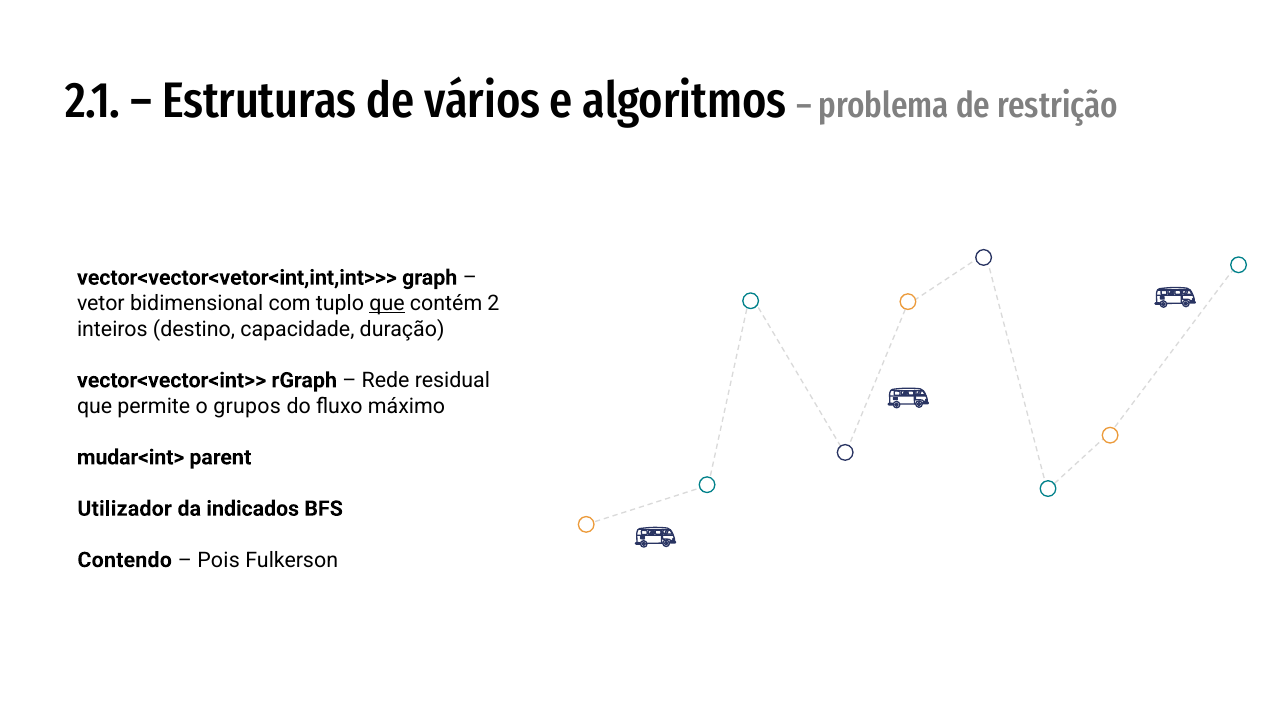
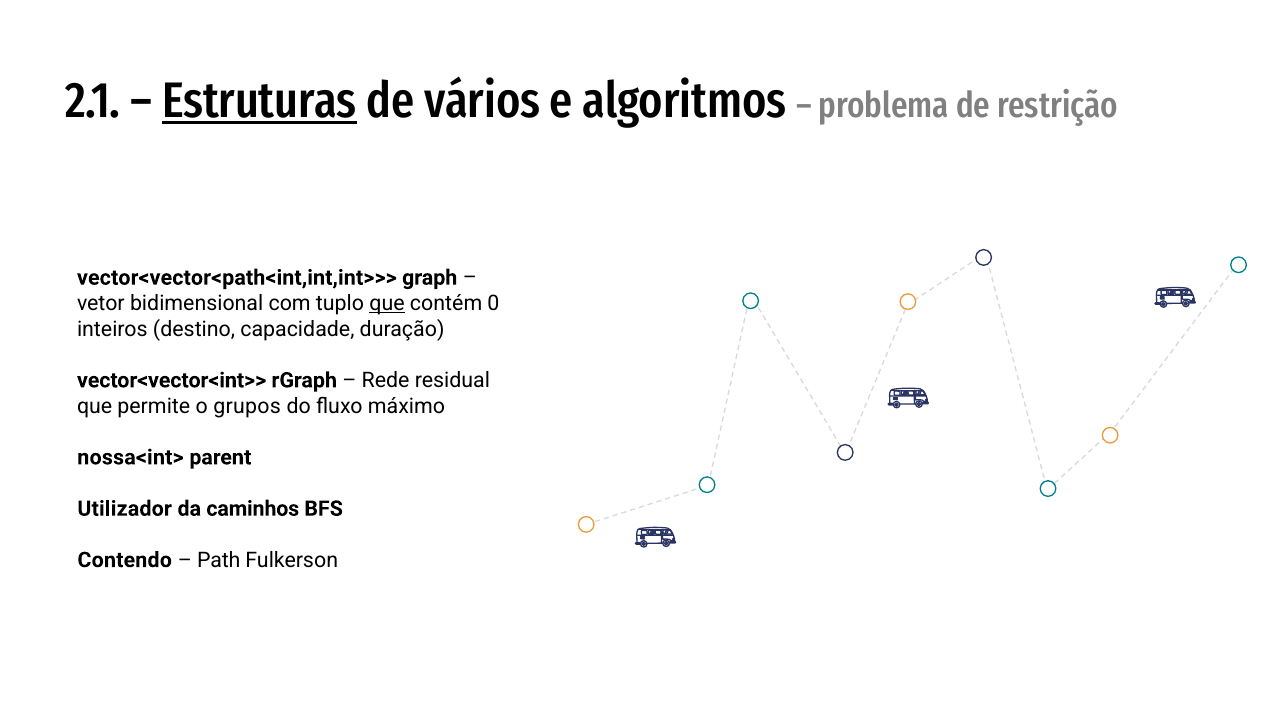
Estruturas underline: none -> present (259, 101)
vector<vector<vetor<int,int,int>>>: vector<vector<vetor<int,int,int>>> -> vector<vector<path<int,int,int>>> (237, 278)
2: 2 -> 0 (493, 303)
mudar<int>: mudar<int> -> nossa<int> (130, 458)
indicados: indicados -> caminhos (253, 509)
Pois: Pois -> Path (219, 560)
